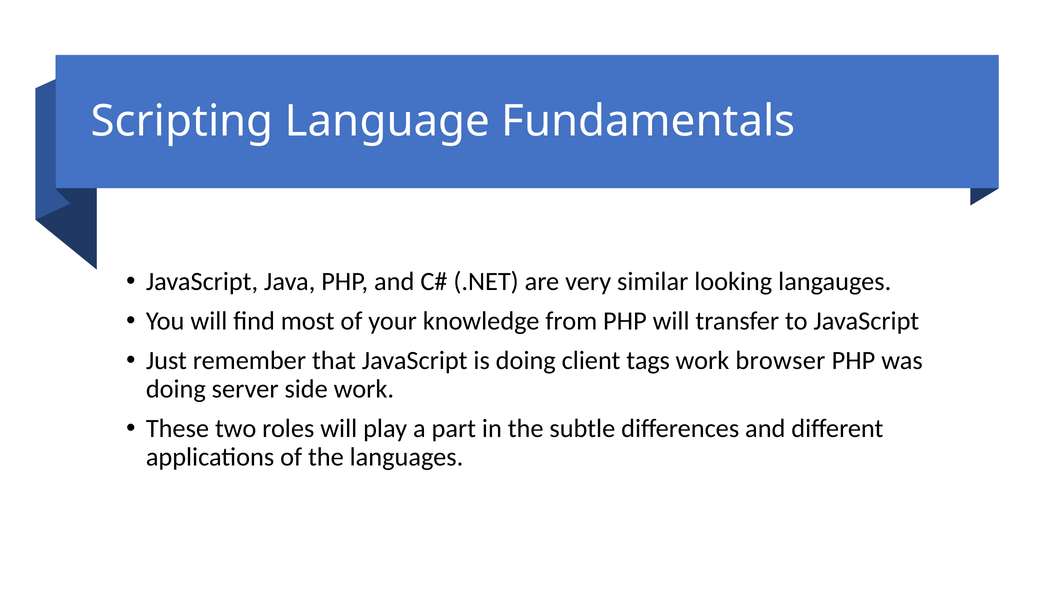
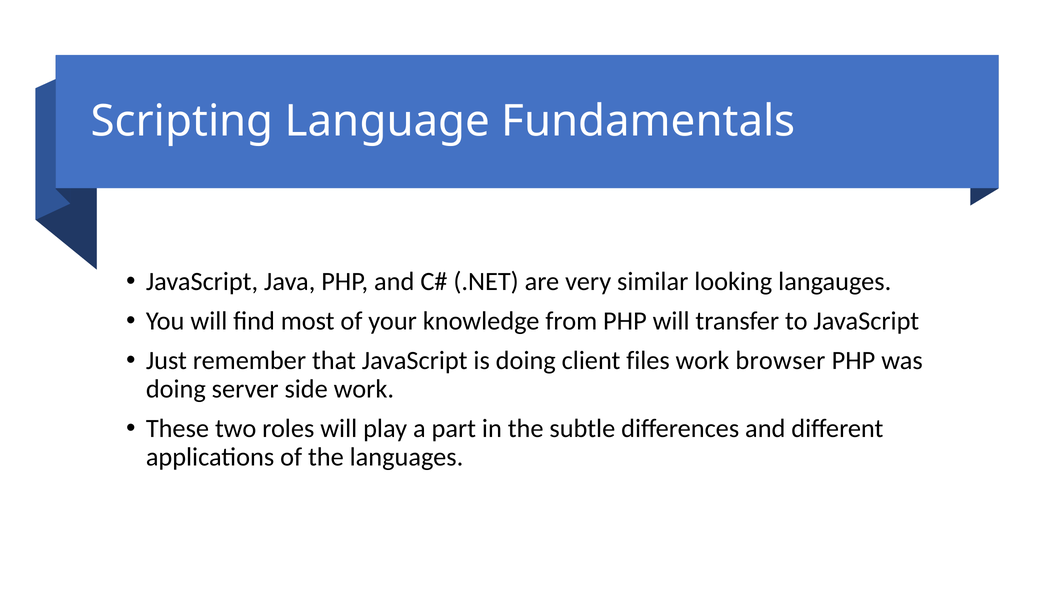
tags: tags -> files (648, 361)
